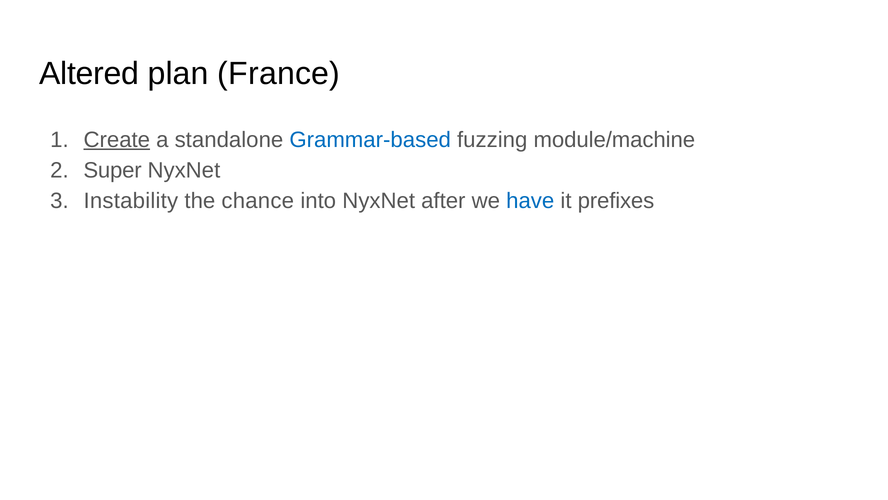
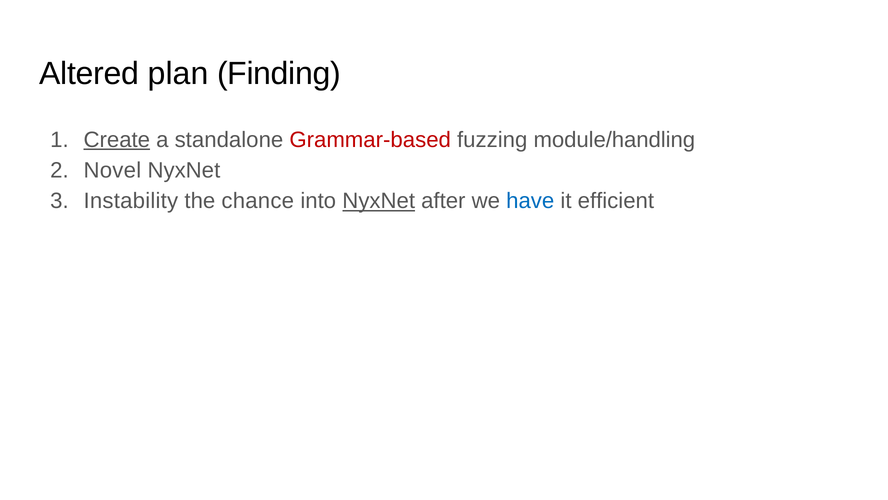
France: France -> Finding (279, 74)
Grammar-based colour: blue -> red (370, 140)
module/machine: module/machine -> module/handling (614, 140)
Super: Super -> Novel (112, 170)
NyxNet underline: none -> present (379, 201)
prefixes: prefixes -> efficient (616, 201)
